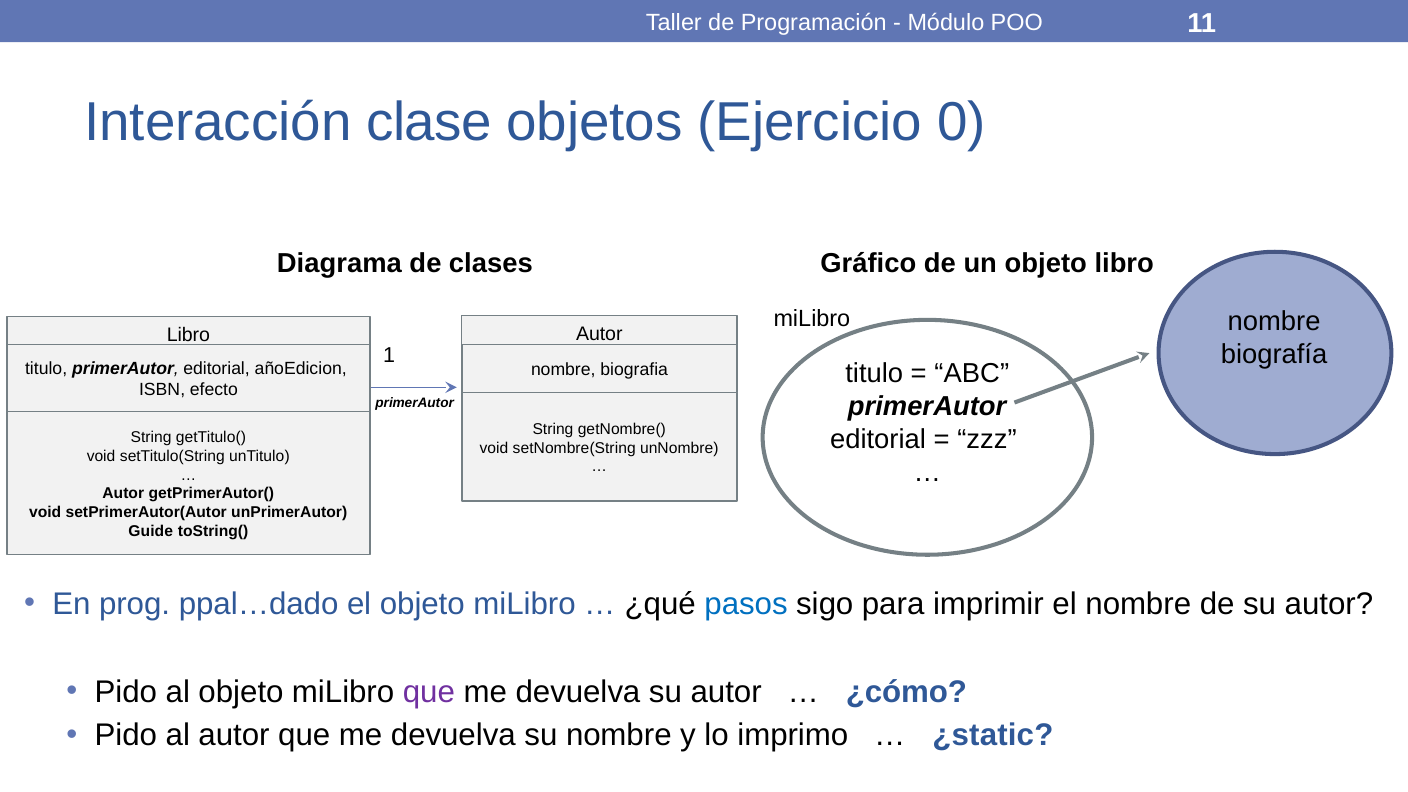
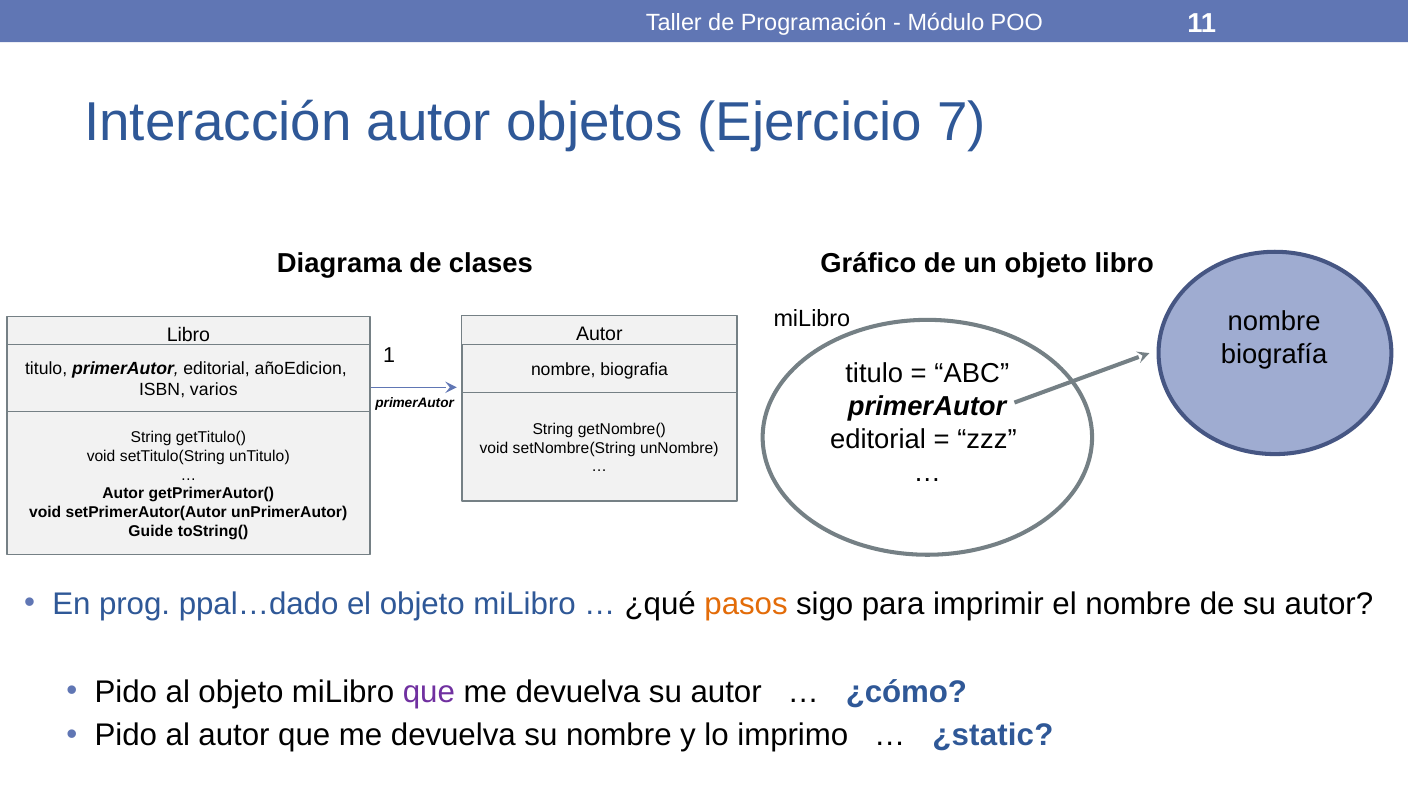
Interacción clase: clase -> autor (429, 123)
0: 0 -> 7 (962, 123)
efecto: efecto -> varios (214, 390)
pasos colour: blue -> orange (746, 604)
